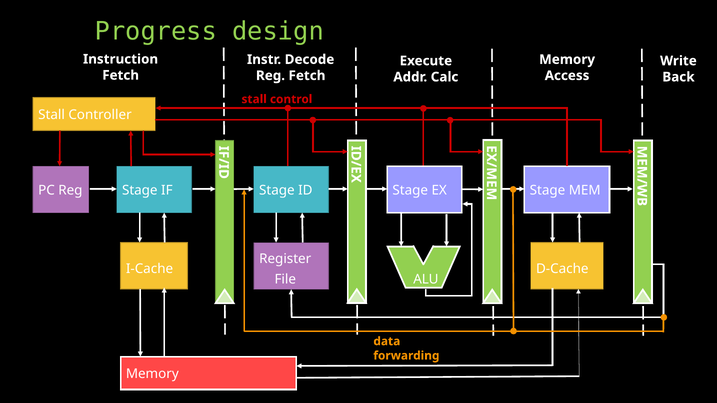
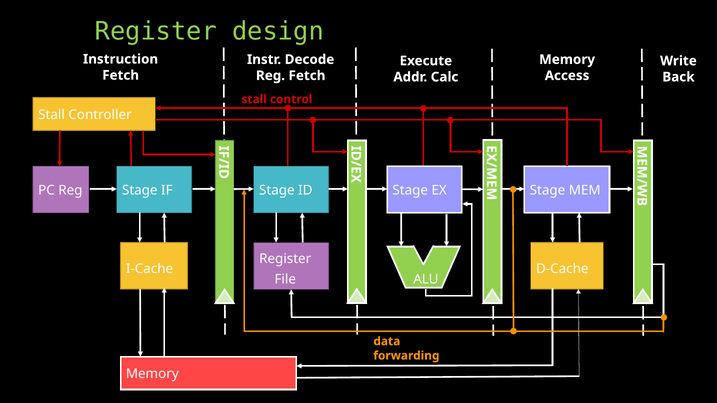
Progress: Progress -> Register (156, 32)
